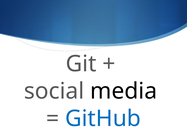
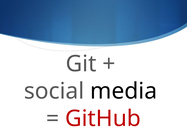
GitHub colour: blue -> red (103, 119)
